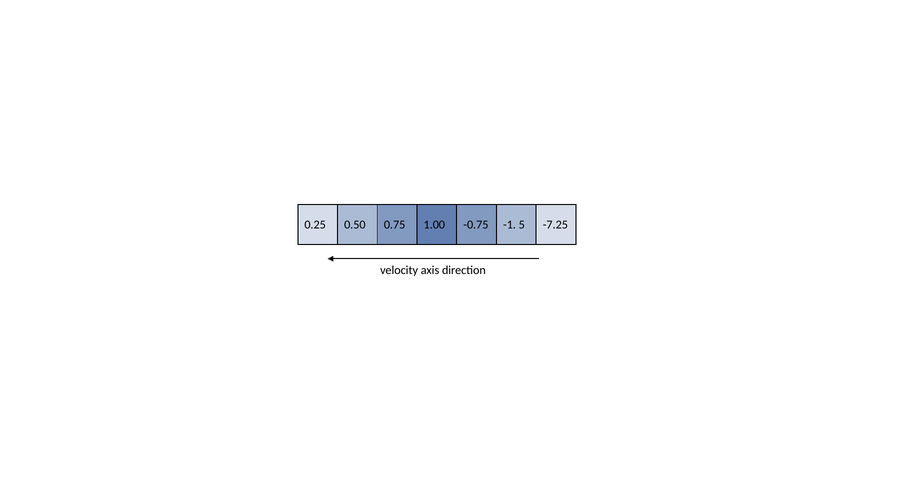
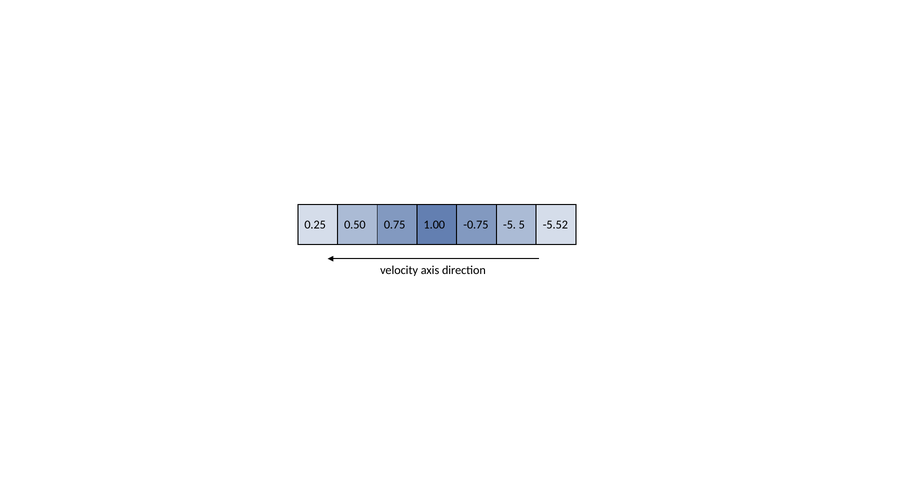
-1: -1 -> -5 (510, 225)
-7.25: -7.25 -> -5.52 (555, 225)
